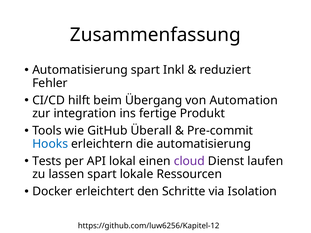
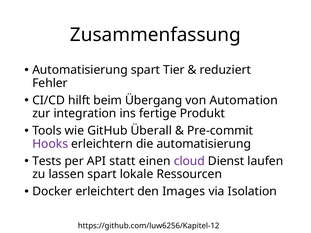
Inkl: Inkl -> Tier (174, 70)
Hooks colour: blue -> purple (50, 144)
lokal: lokal -> statt (122, 161)
Schritte: Schritte -> Images (184, 192)
